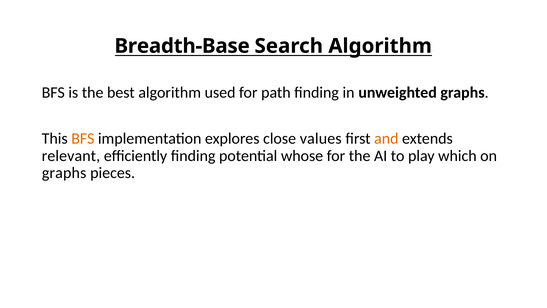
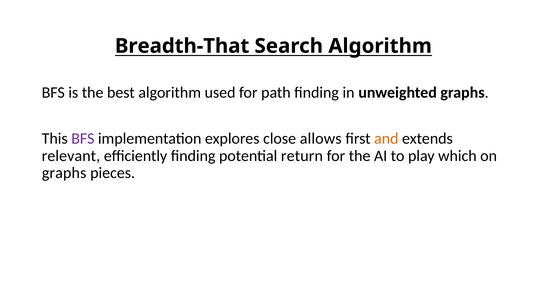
Breadth-Base: Breadth-Base -> Breadth-That (182, 46)
BFS colour: orange -> purple (83, 138)
values: values -> allows (321, 138)
whose: whose -> return (302, 156)
